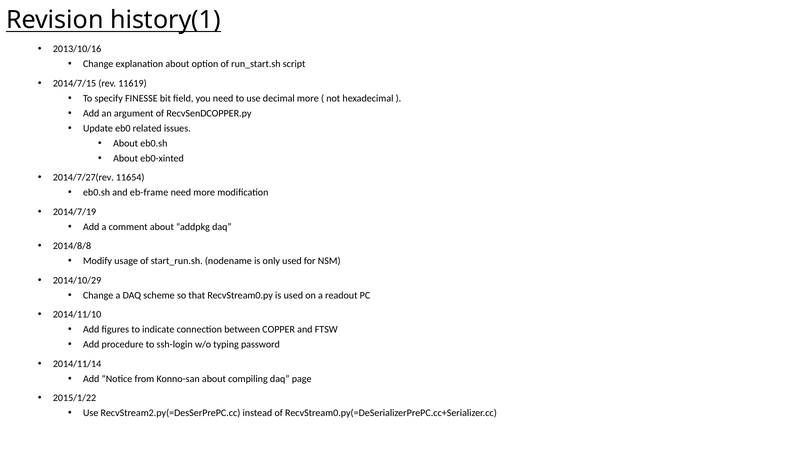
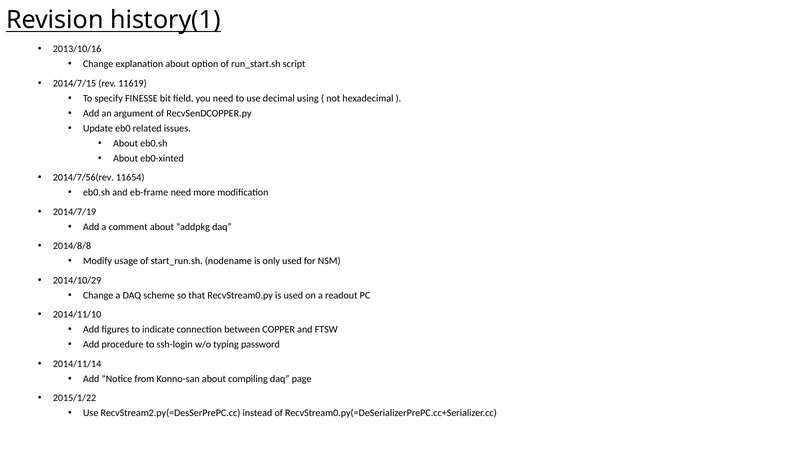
decimal more: more -> using (308, 98)
2014/7/27(rev: 2014/7/27(rev -> 2014/7/56(rev (83, 177)
